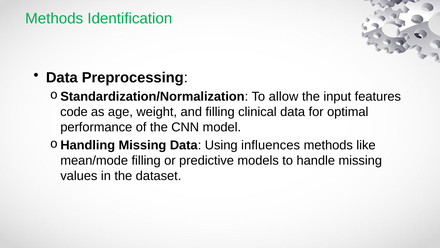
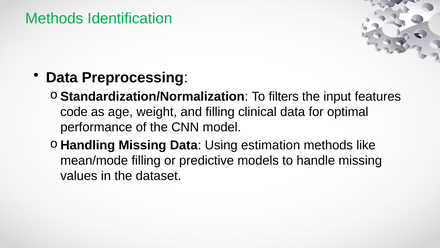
allow: allow -> filters (284, 96)
influences: influences -> estimation (271, 145)
